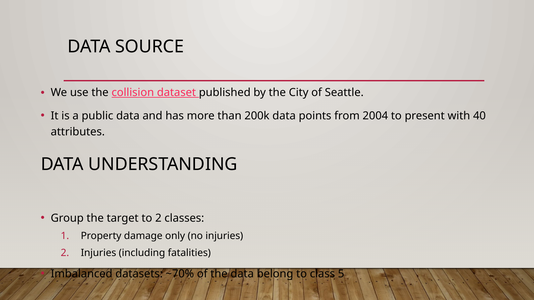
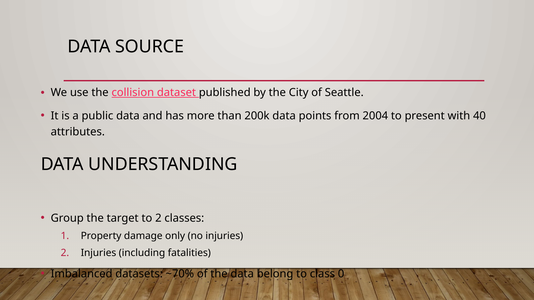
5: 5 -> 0 (341, 274)
